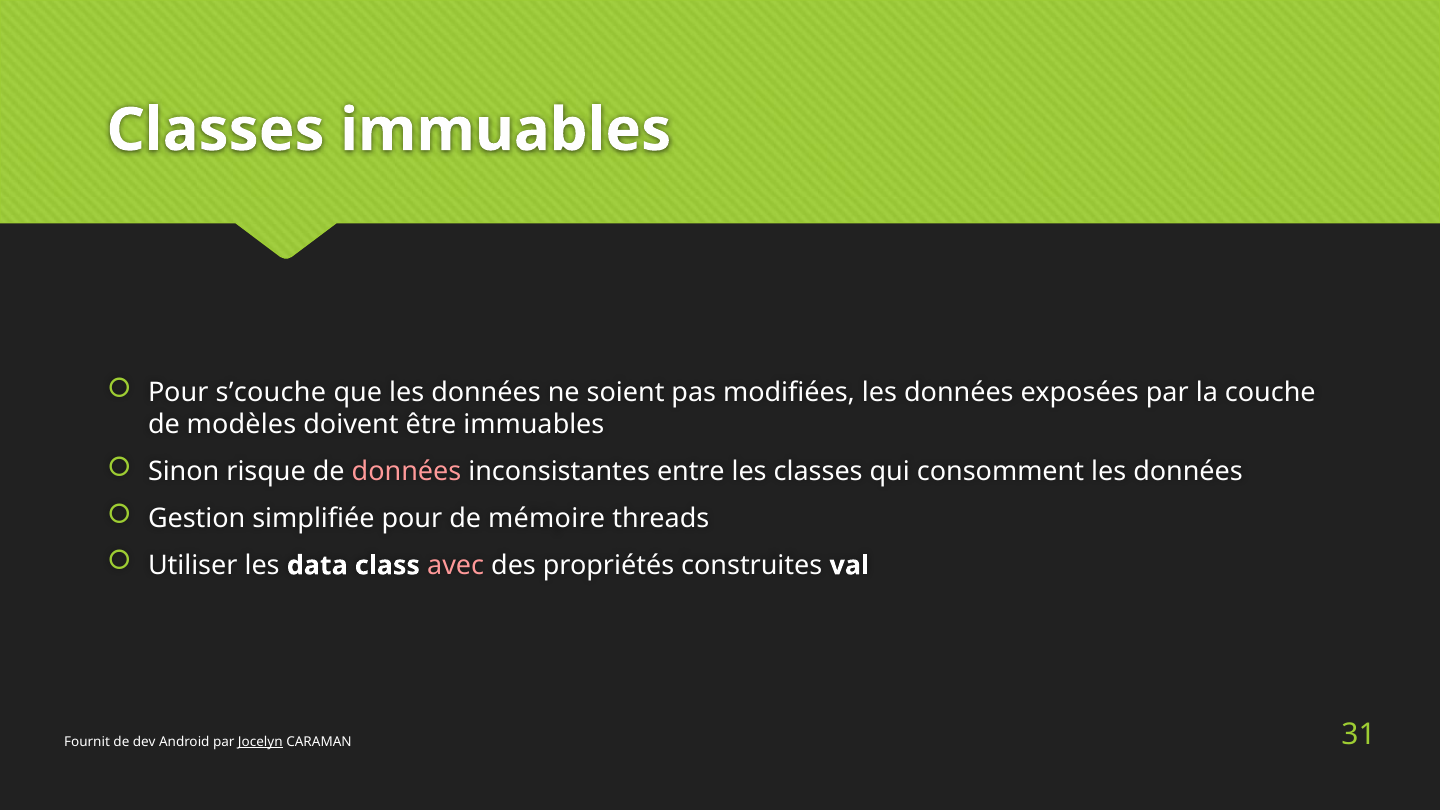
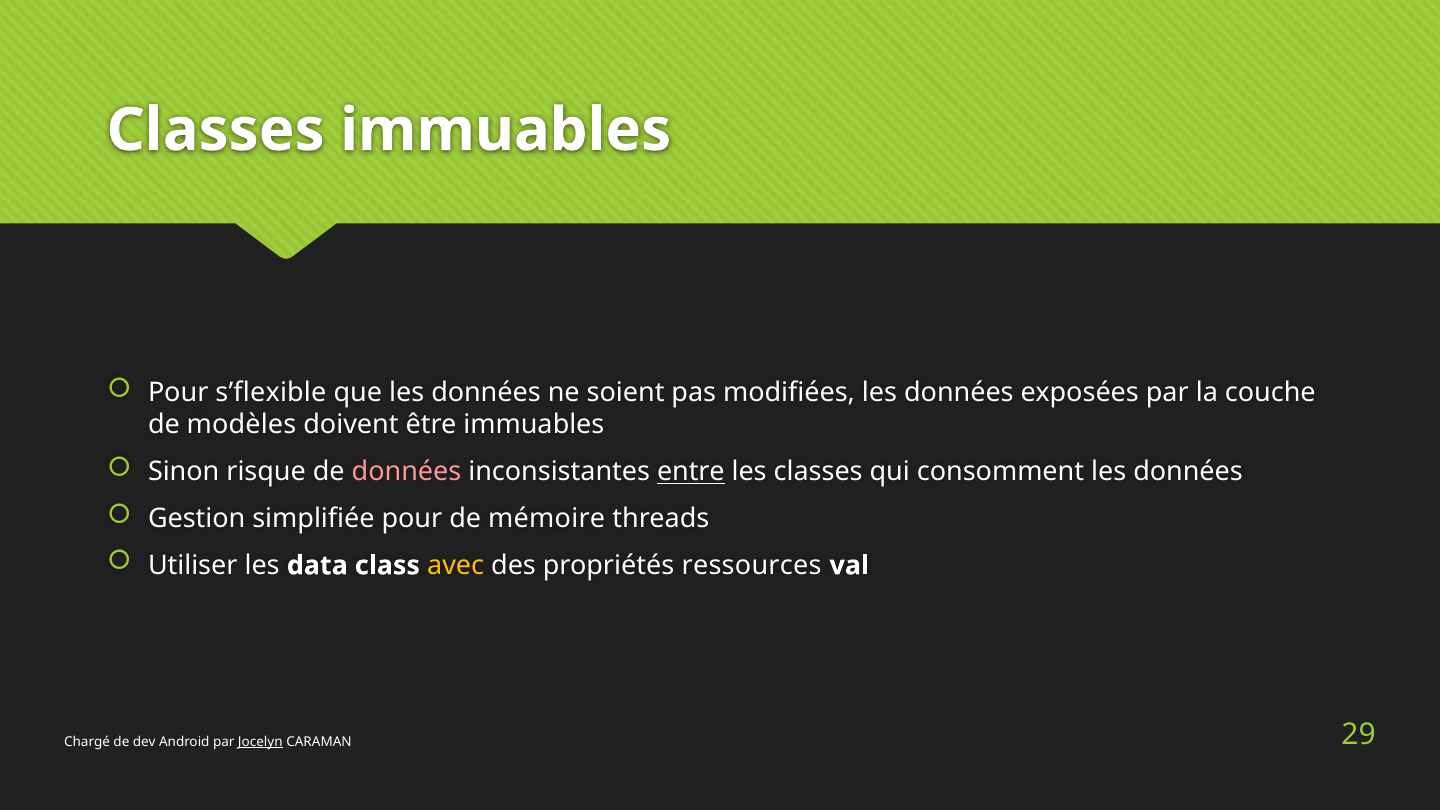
s’couche: s’couche -> s’flexible (271, 393)
entre underline: none -> present (691, 472)
avec colour: pink -> yellow (456, 565)
construites: construites -> ressources (752, 565)
Fournit: Fournit -> Chargé (87, 742)
31: 31 -> 29 (1359, 734)
